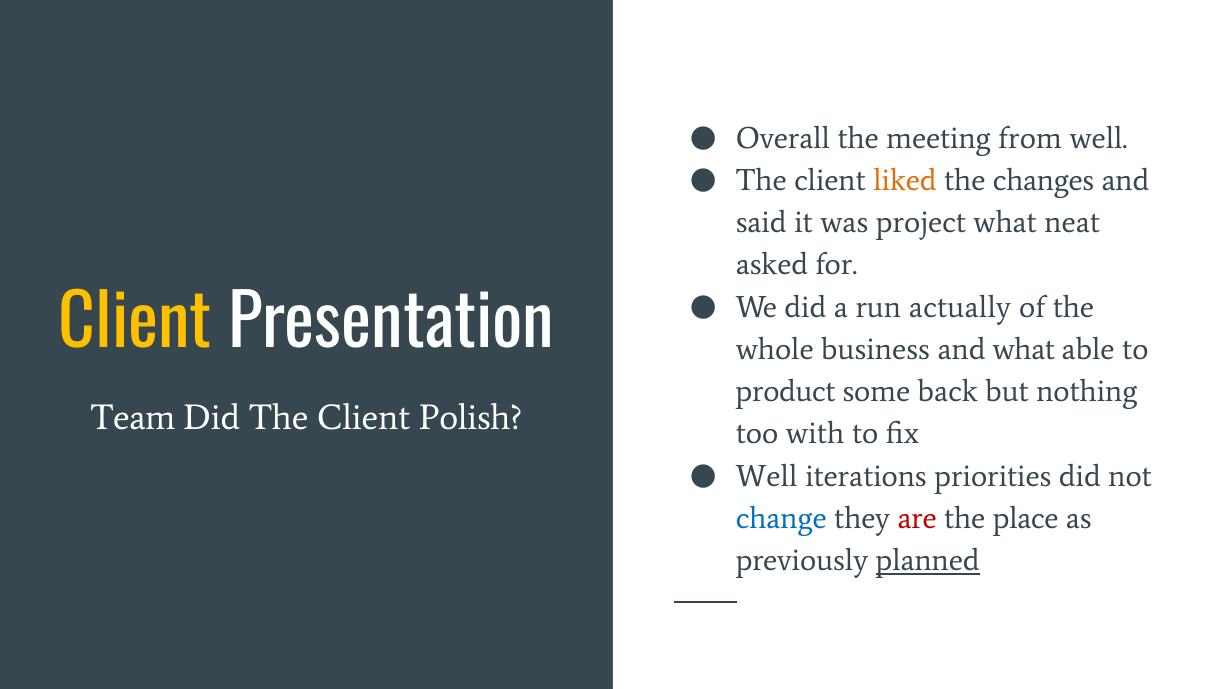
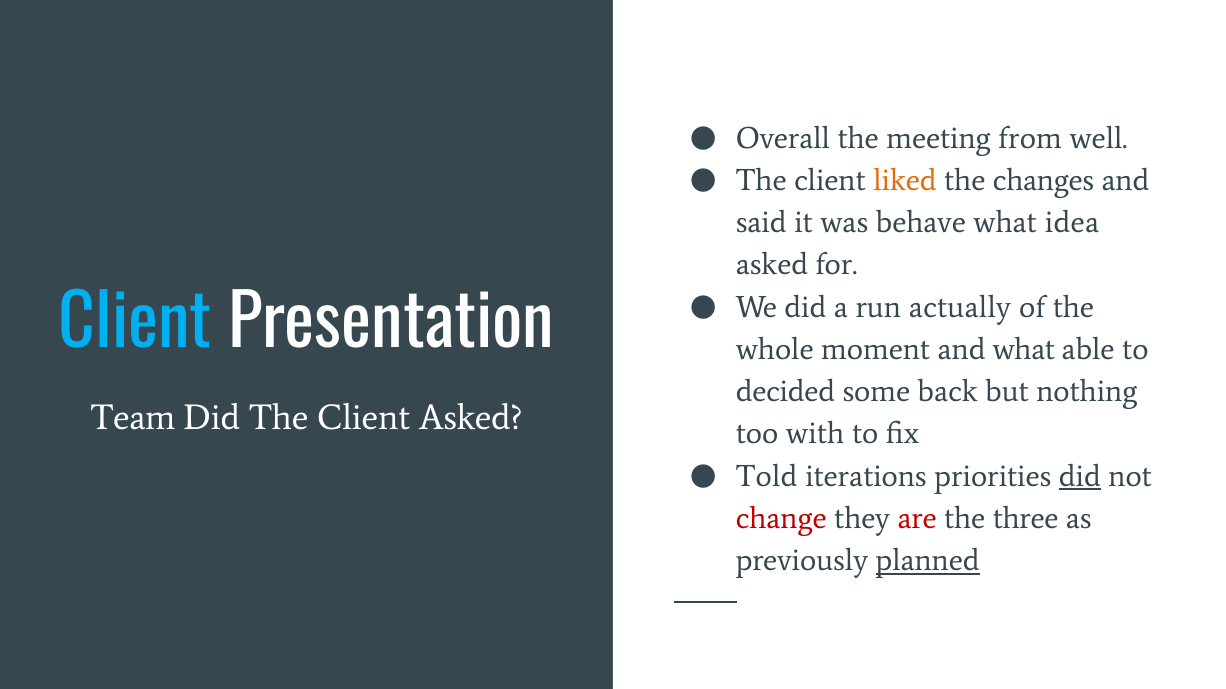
project: project -> behave (921, 223)
neat: neat -> idea (1072, 223)
Client colour: yellow -> light blue (135, 324)
business: business -> moment (876, 350)
product: product -> decided (785, 392)
Client Polish: Polish -> Asked (471, 418)
Well: Well -> Told (767, 477)
did underline: none -> present (1080, 477)
change colour: blue -> red (781, 519)
place: place -> three (1026, 519)
